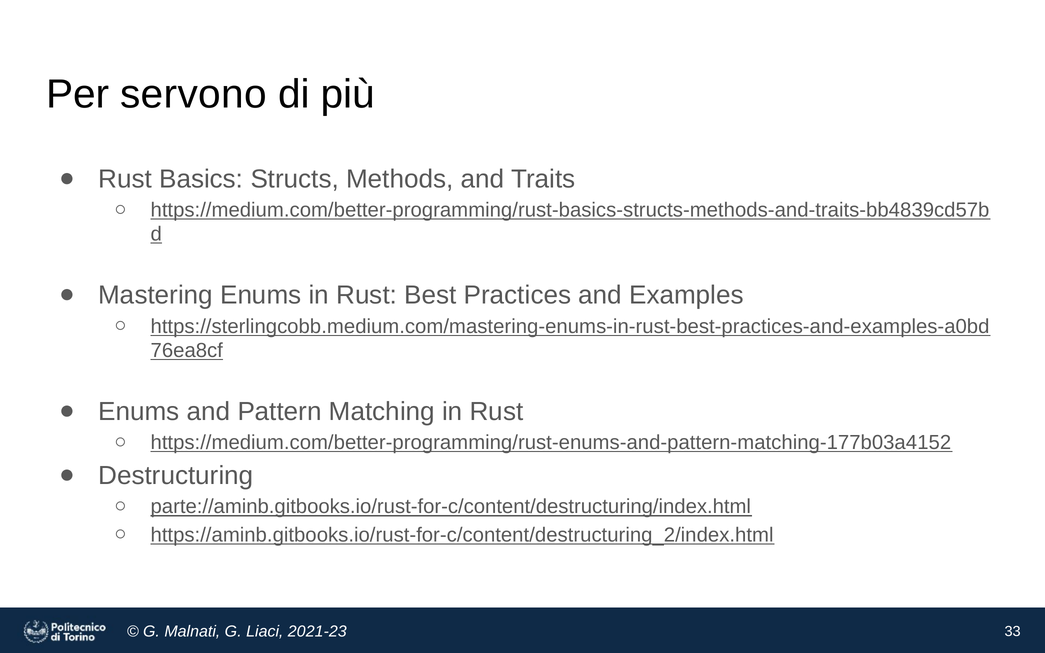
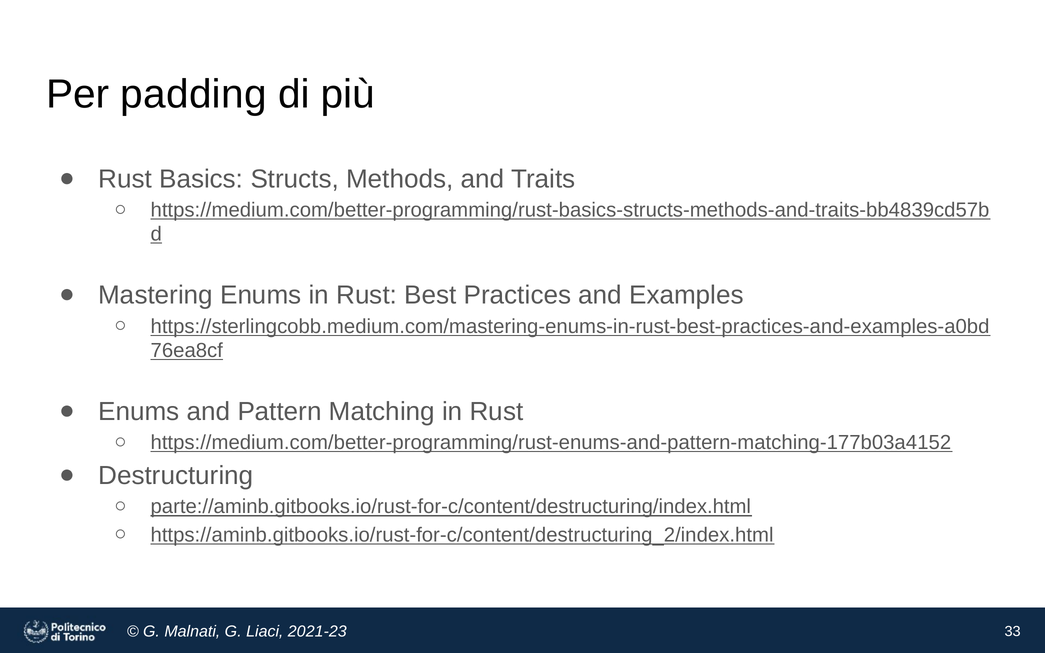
servono: servono -> padding (194, 94)
